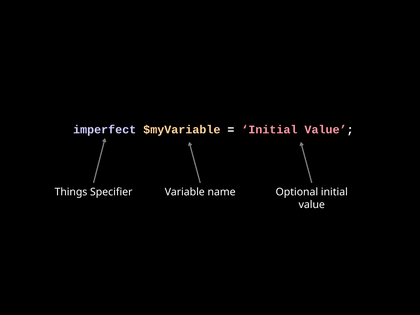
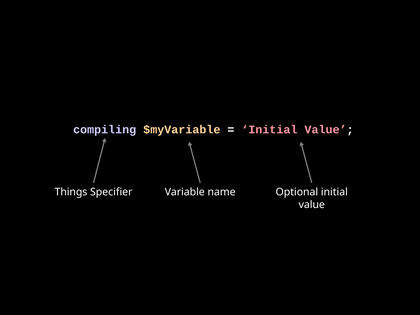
imperfect: imperfect -> compiling (105, 130)
